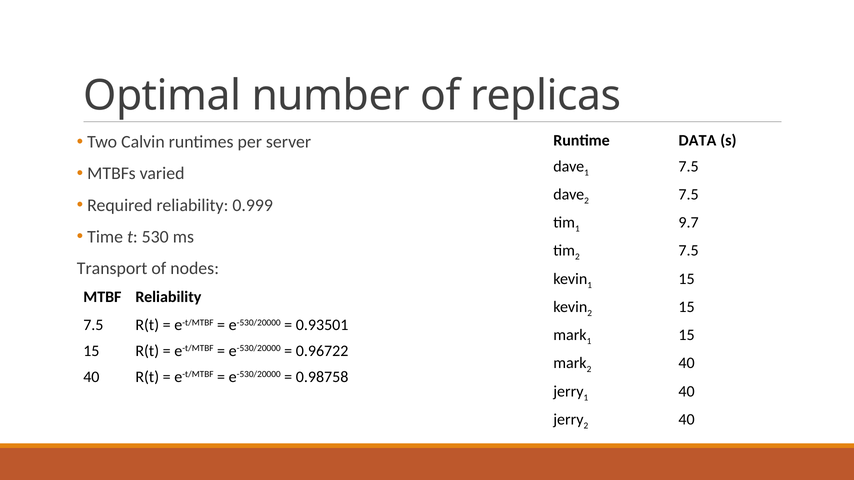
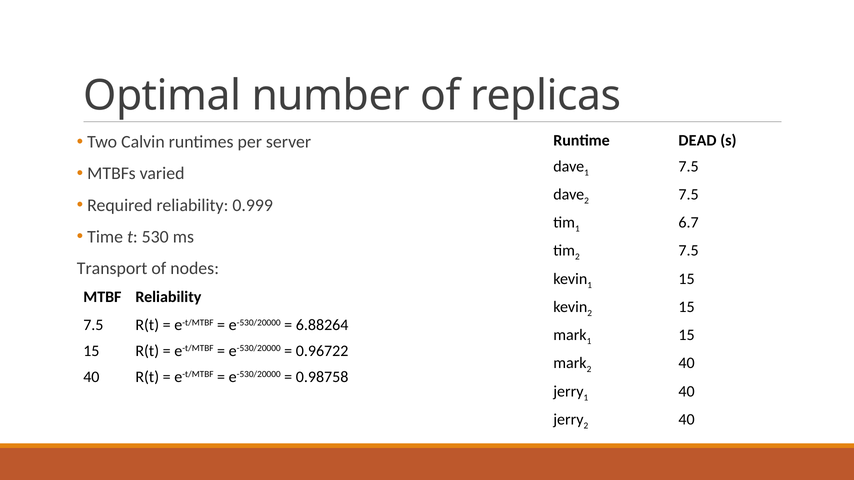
DATA: DATA -> DEAD (698, 140)
9.7: 9.7 -> 6.7 (689, 223)
0.93501: 0.93501 -> 6.88264 (322, 325)
